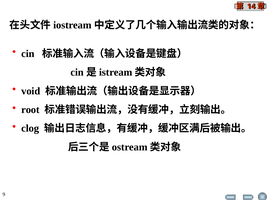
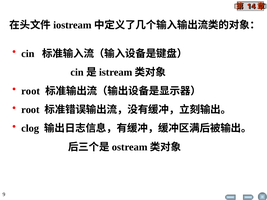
void: void -> root (31, 91)
